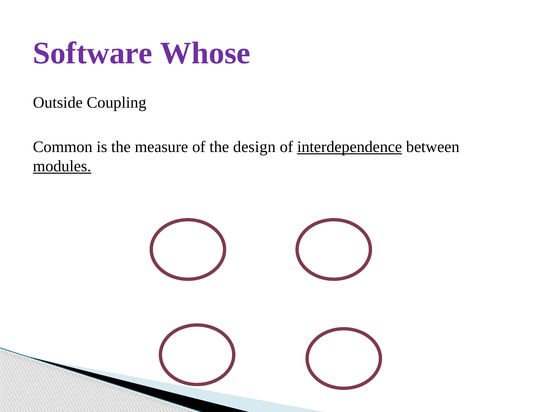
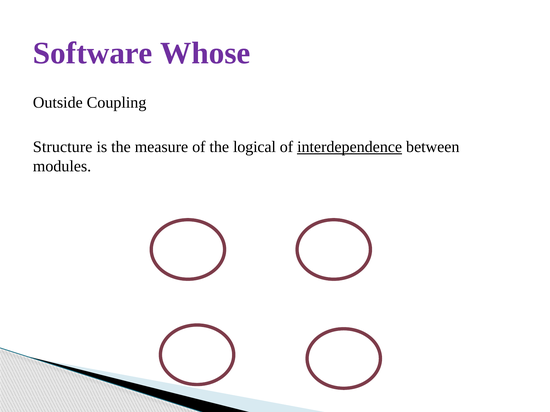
Common: Common -> Structure (63, 147)
design: design -> logical (254, 147)
modules underline: present -> none (62, 166)
